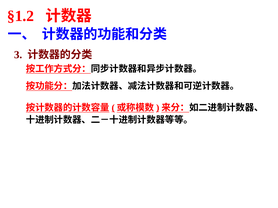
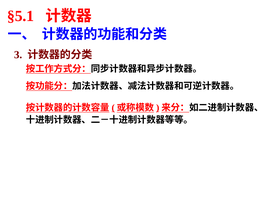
§1.2: §1.2 -> §5.1 (21, 16)
